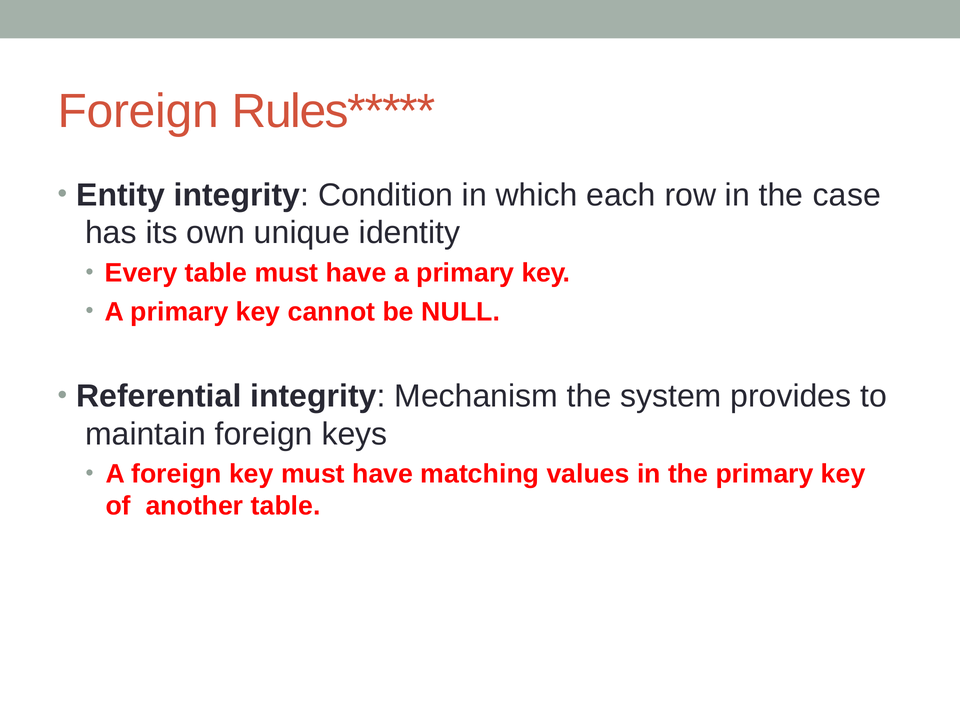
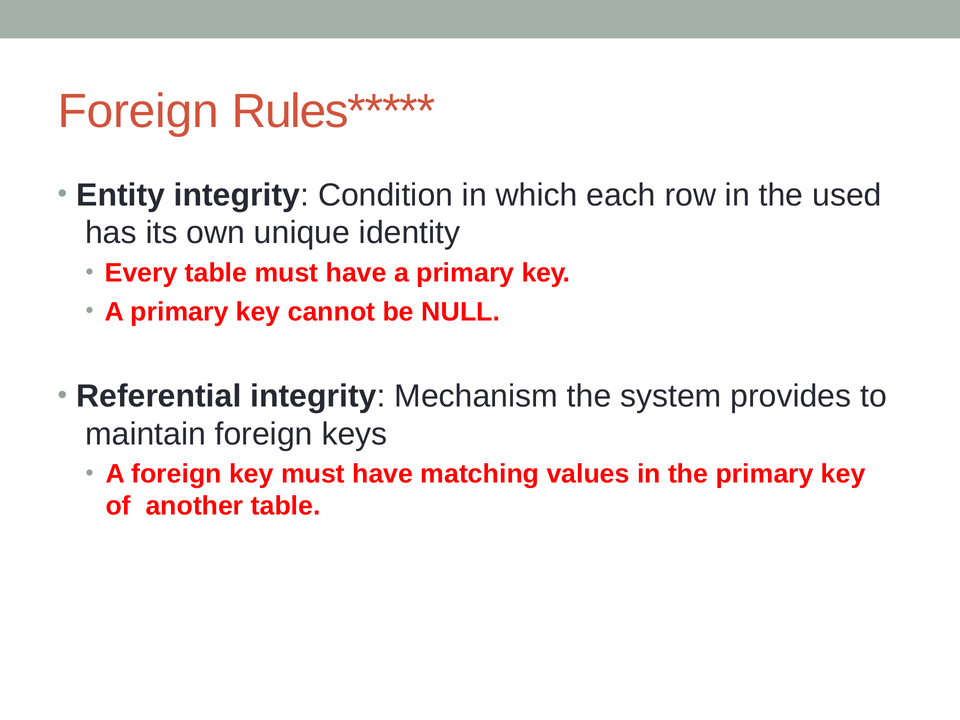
case: case -> used (847, 195)
